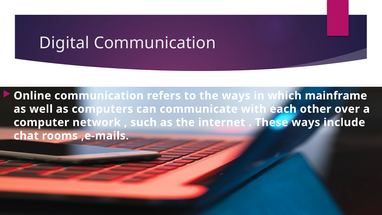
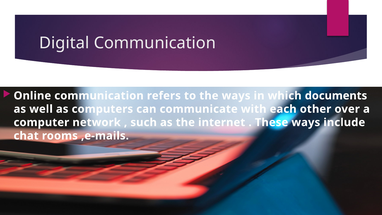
mainframe: mainframe -> documents (336, 96)
